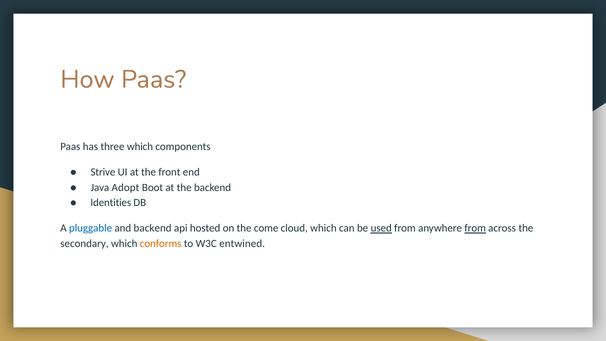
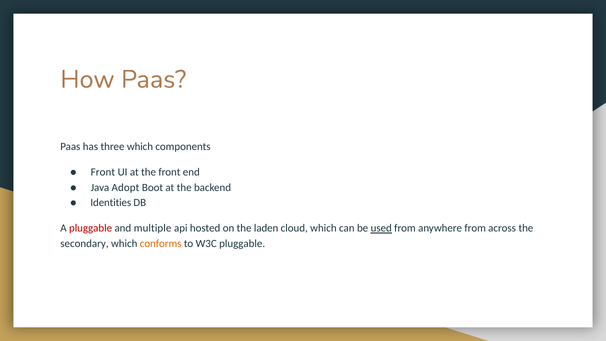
Strive: Strive -> Front (103, 172)
pluggable colour: blue -> red (91, 228)
and backend: backend -> multiple (153, 228)
come: come -> laden (266, 228)
from underline: present -> none (475, 228)
W3C entwined: entwined -> pluggable (242, 244)
